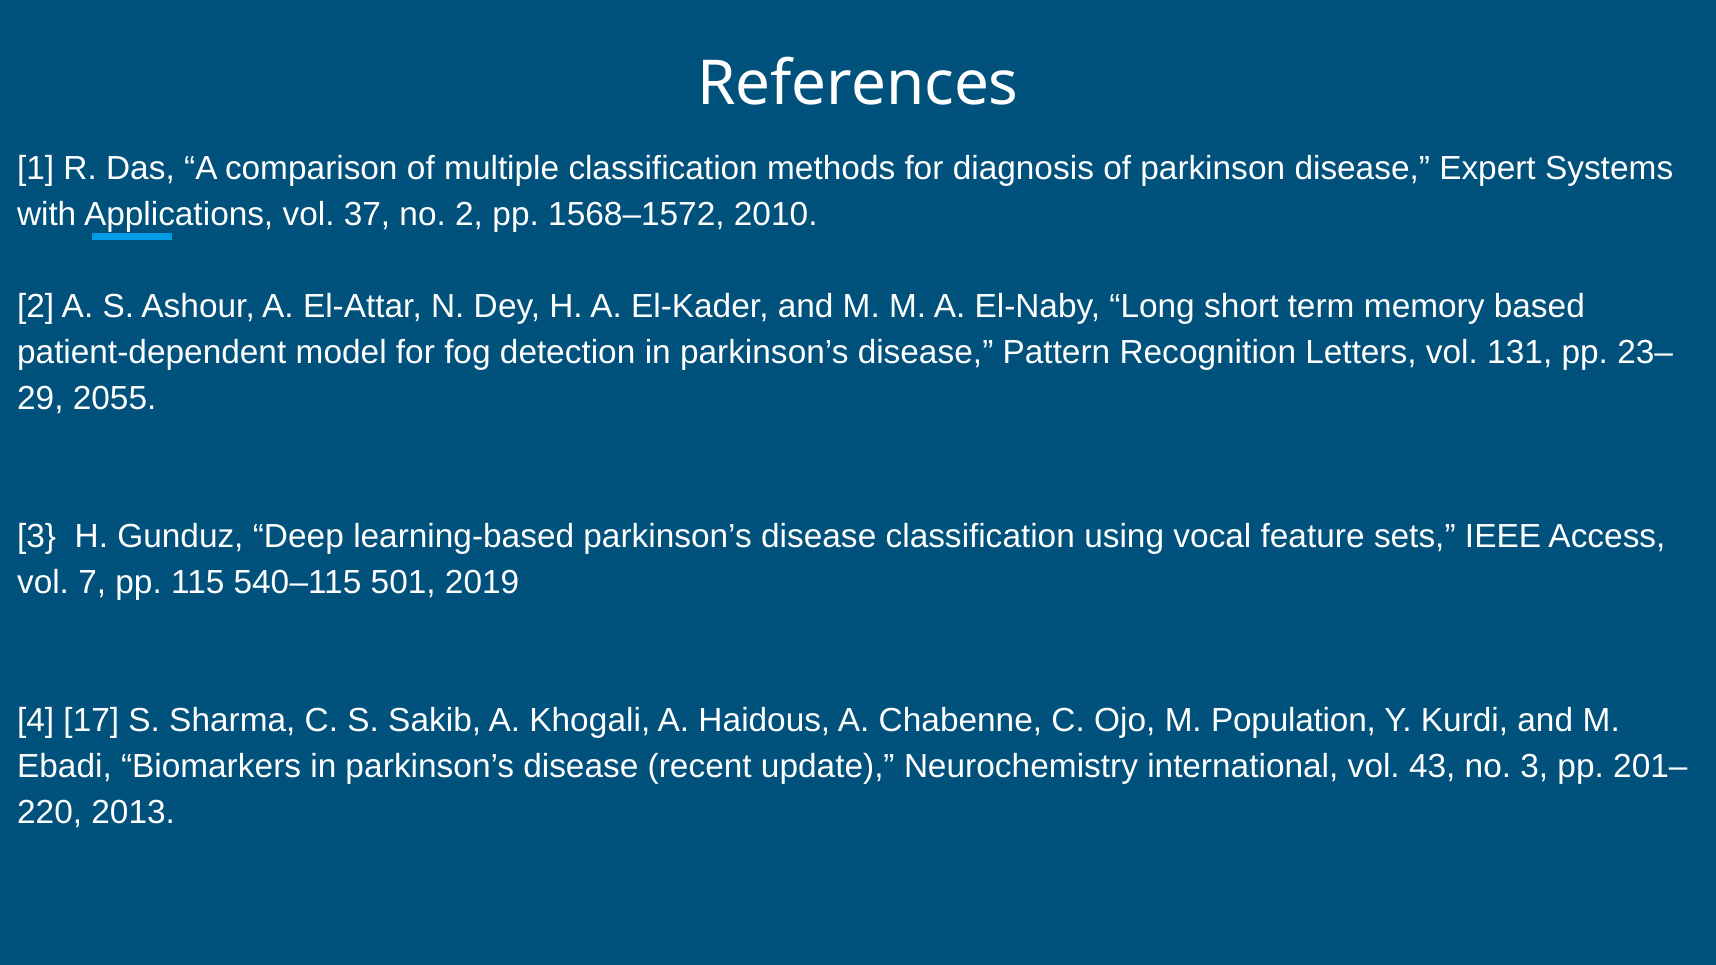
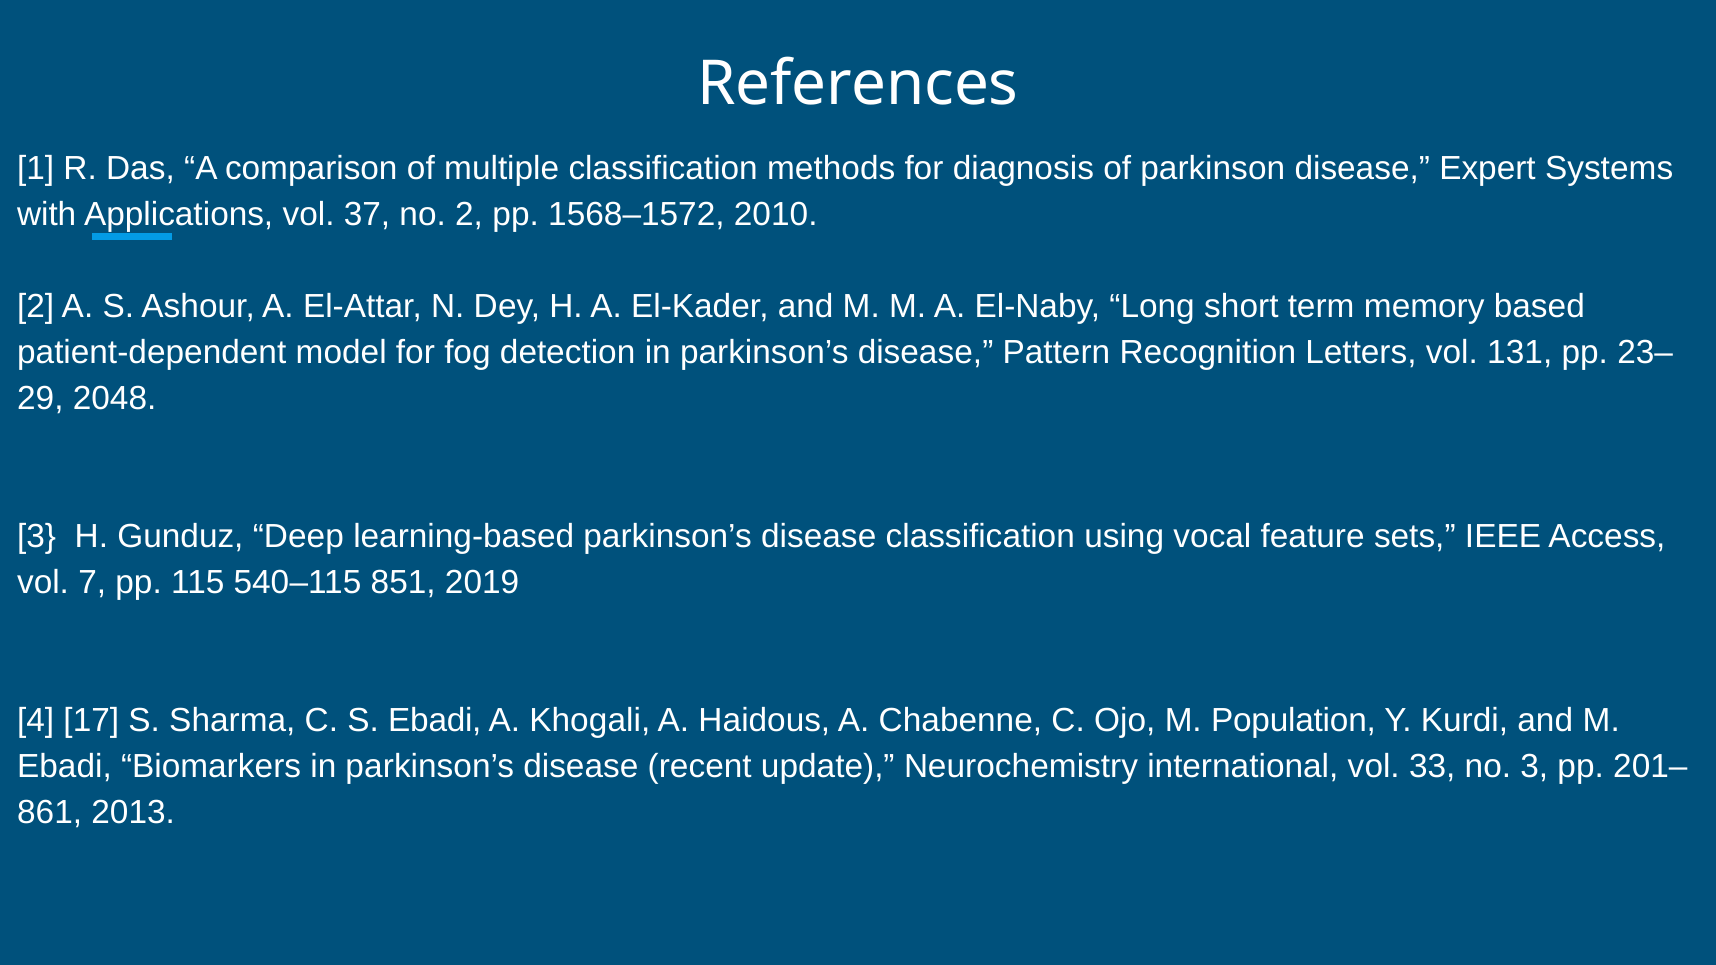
2055: 2055 -> 2048 (115, 399)
501: 501 -> 851 (403, 583)
S Sakib: Sakib -> Ebadi (435, 721)
43: 43 -> 33 (1432, 767)
220: 220 -> 861 (50, 813)
